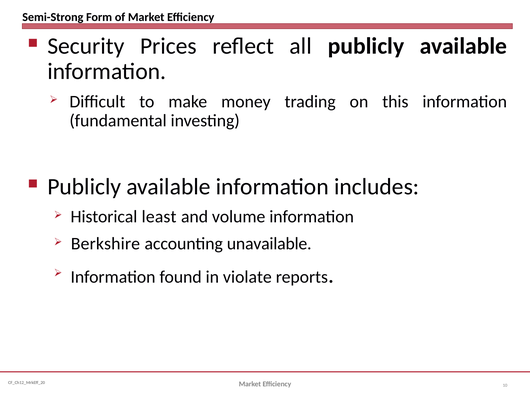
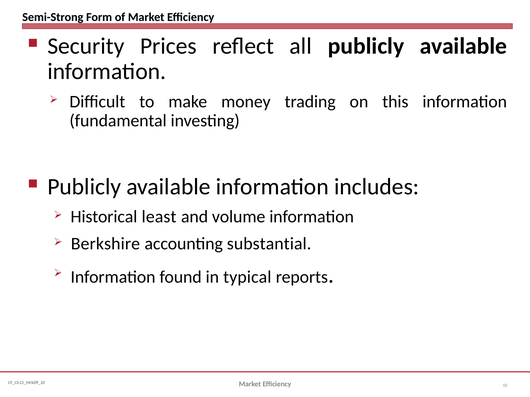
unavailable: unavailable -> substantial (269, 244)
violate: violate -> typical (247, 277)
